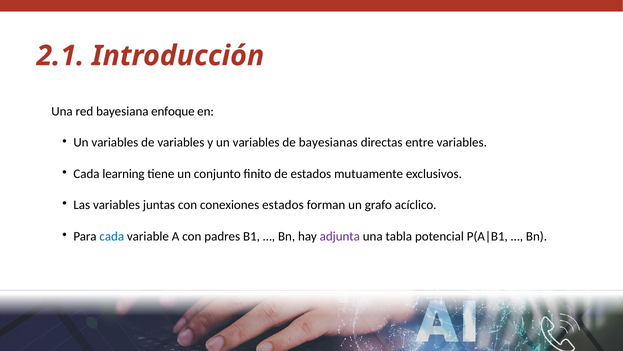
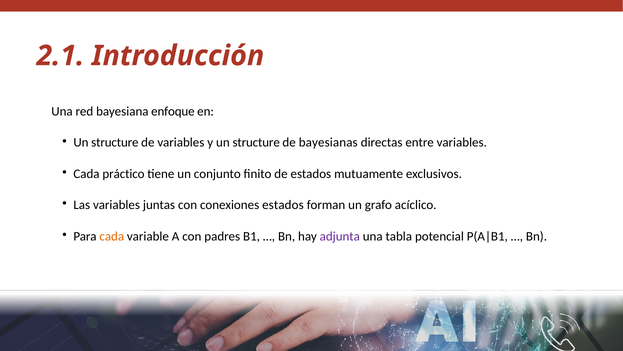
variables: variables -> structure (115, 142)
y un variables: variables -> structure (256, 142)
learning: learning -> práctico (124, 174)
cada colour: blue -> orange (112, 236)
